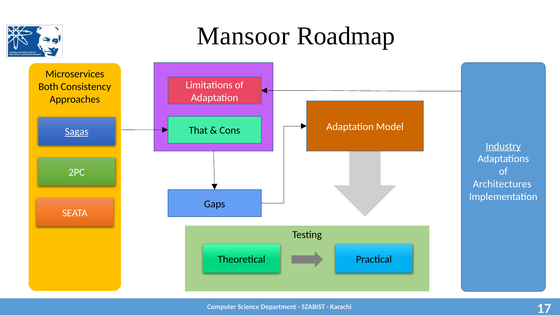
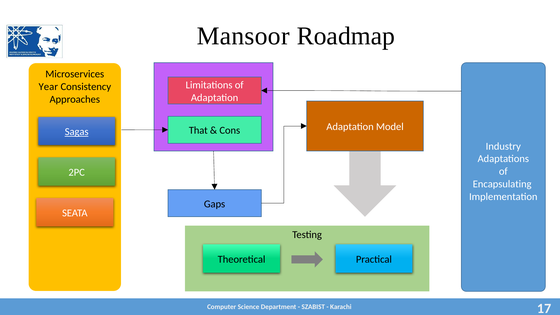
Both: Both -> Year (48, 87)
Industry underline: present -> none (503, 146)
Architectures: Architectures -> Encapsulating (502, 184)
